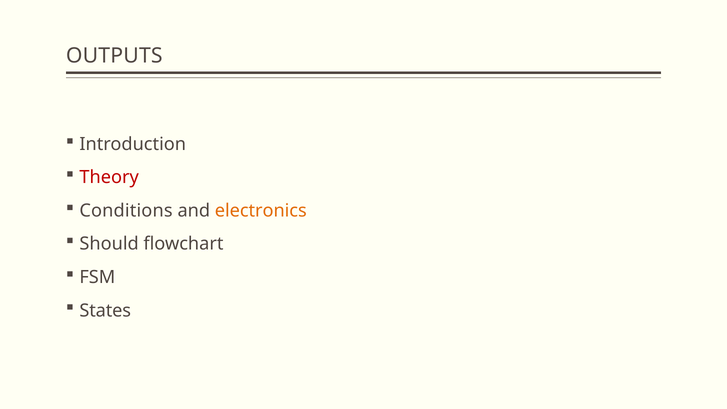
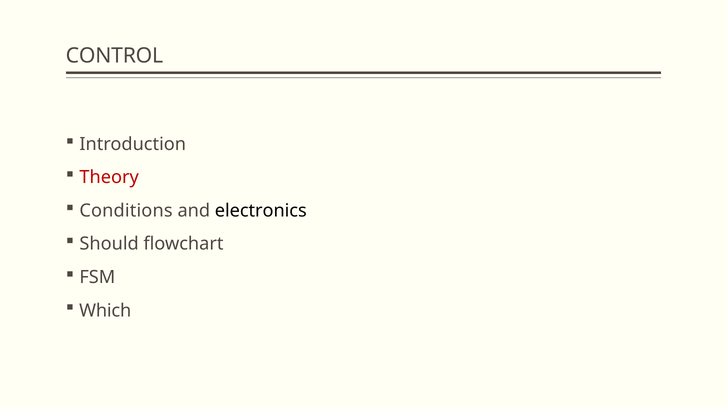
OUTPUTS: OUTPUTS -> CONTROL (114, 56)
electronics colour: orange -> black (261, 211)
States: States -> Which (105, 310)
